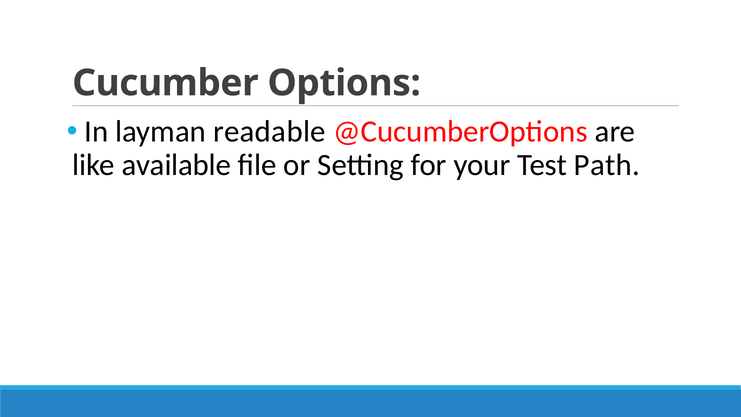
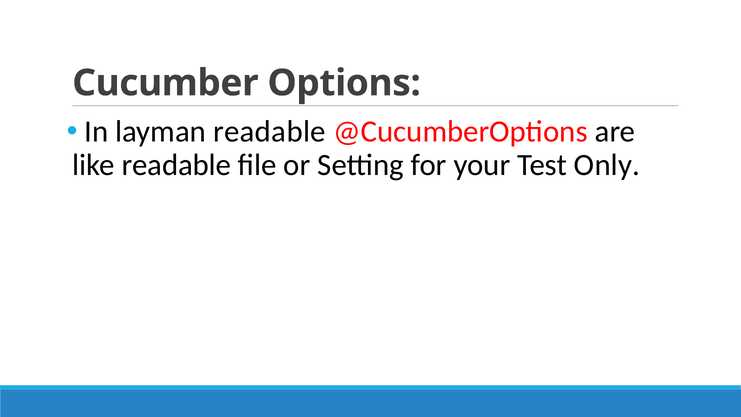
like available: available -> readable (176, 165)
Path: Path -> Only (607, 165)
